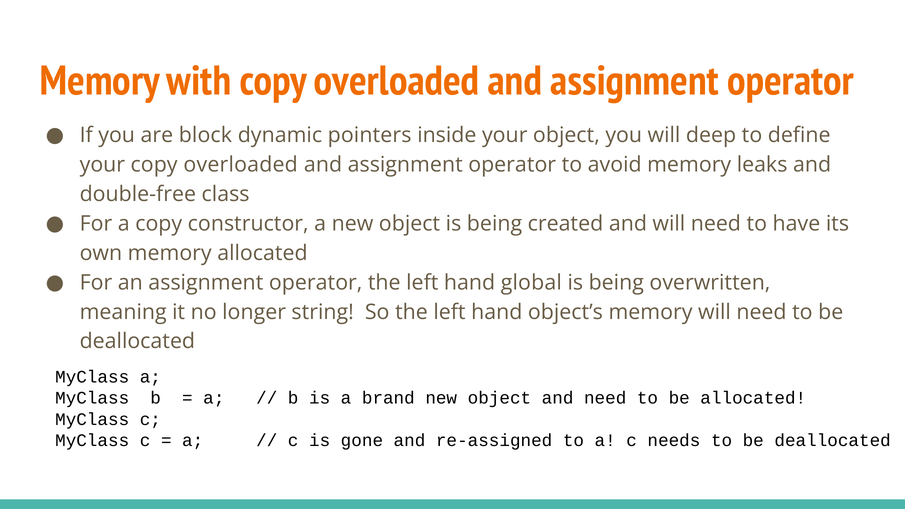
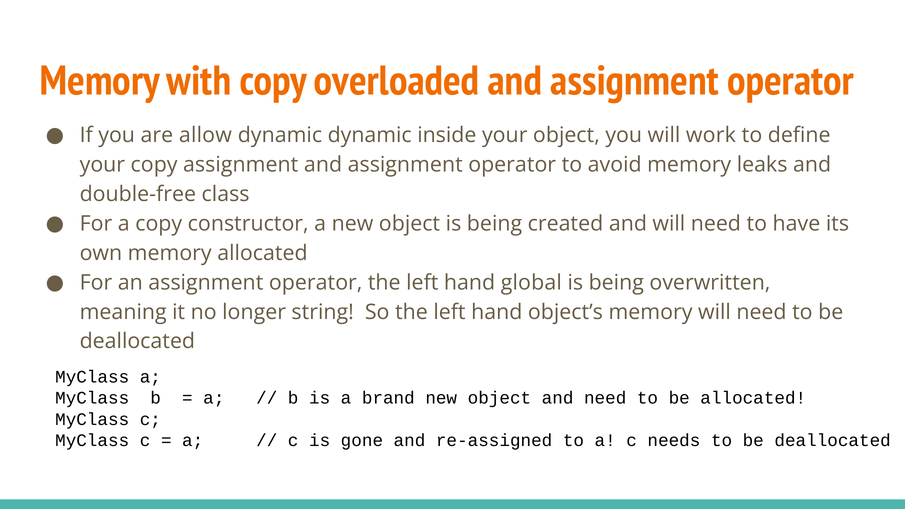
block: block -> allow (205, 135)
dynamic pointers: pointers -> dynamic (370, 135)
deep: deep -> work (711, 135)
your copy overloaded: overloaded -> assignment (241, 165)
